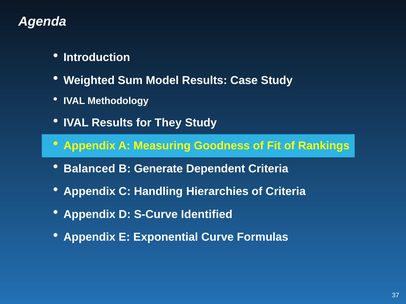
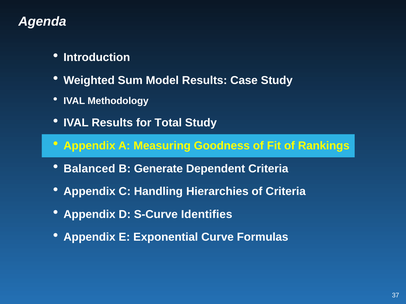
They: They -> Total (168, 123)
Identified: Identified -> Identifies (207, 215)
